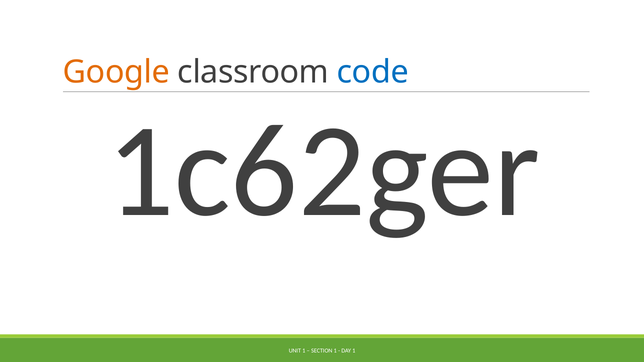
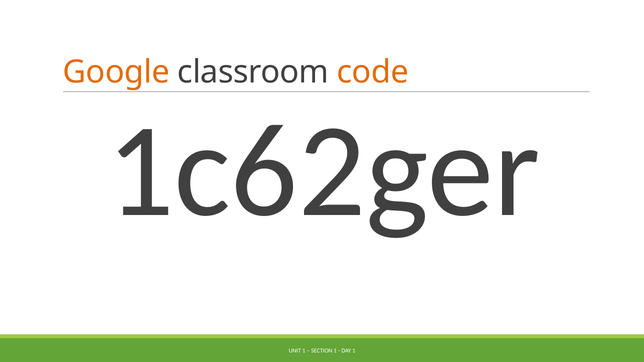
code colour: blue -> orange (373, 72)
